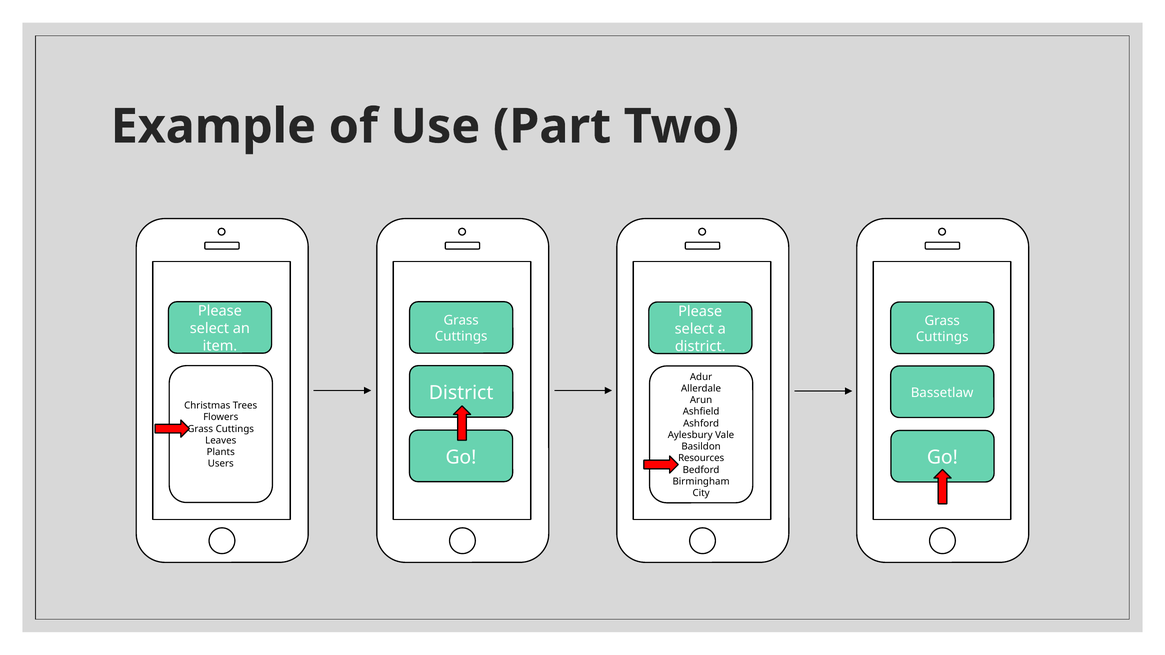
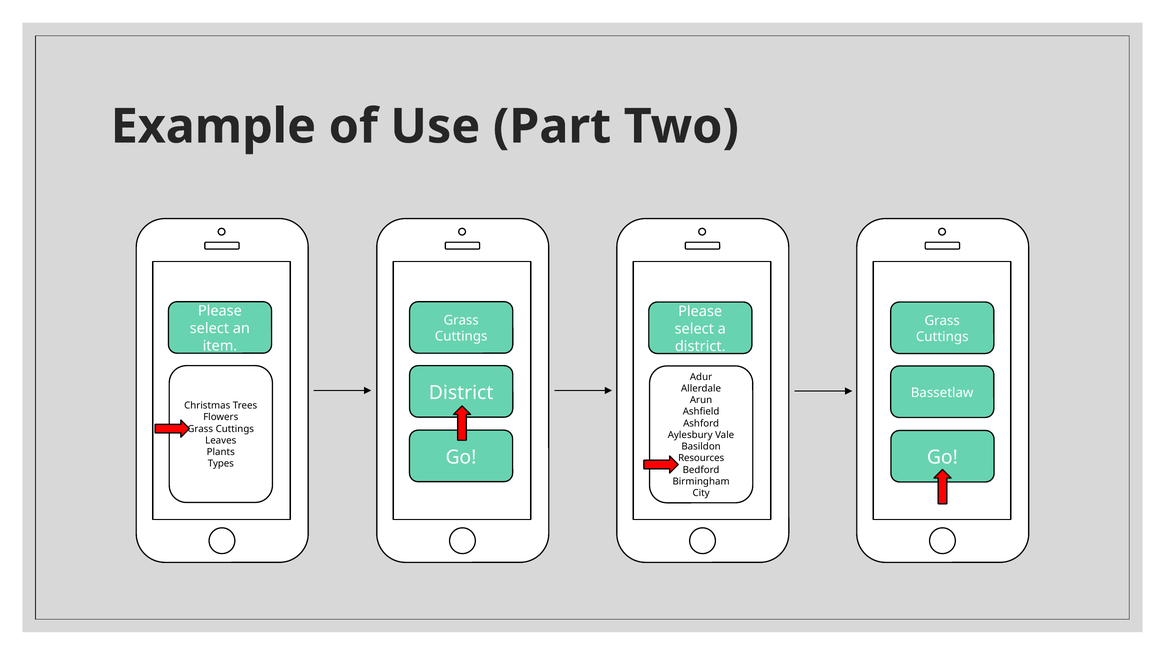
Users: Users -> Types (221, 464)
